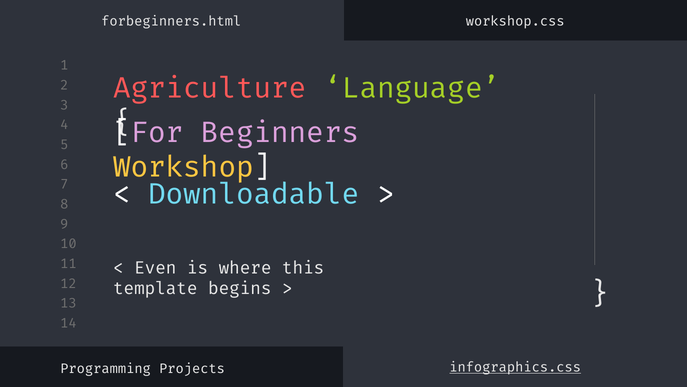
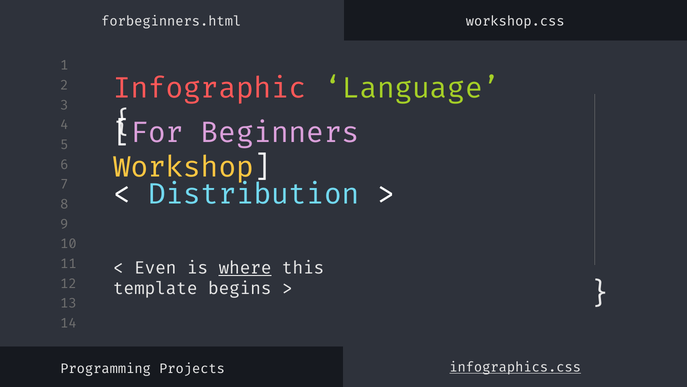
Agriculture: Agriculture -> Infographic (210, 88)
Downloadable: Downloadable -> Distribution (254, 194)
where underline: none -> present (245, 268)
